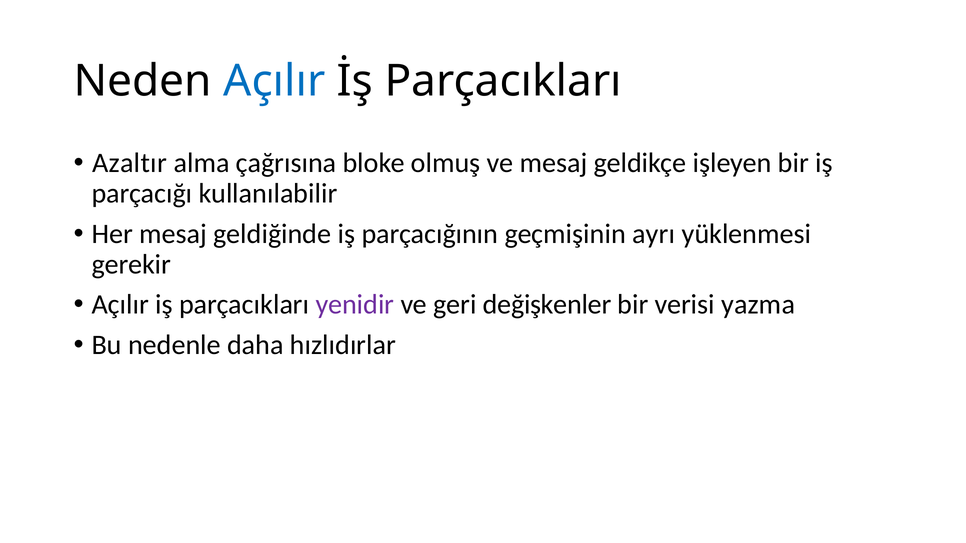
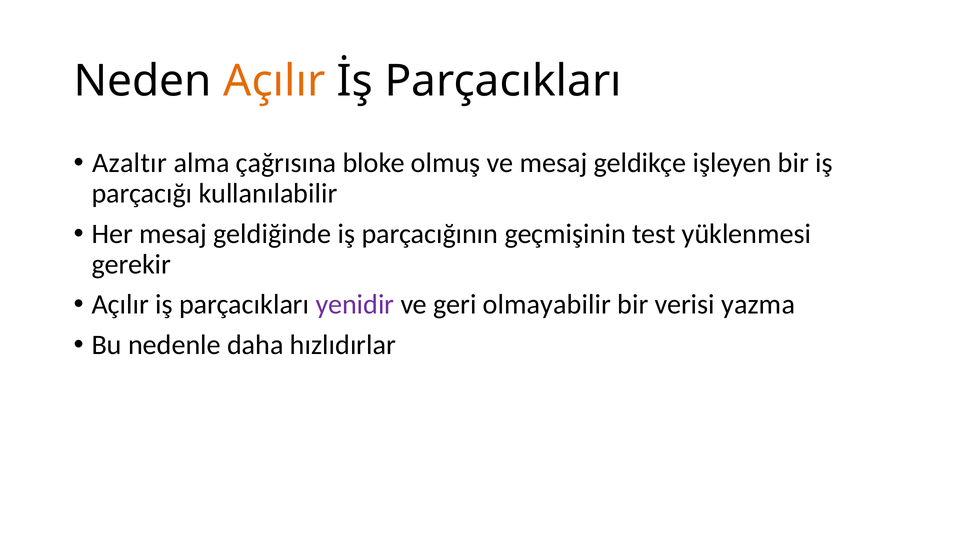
Açılır colour: blue -> orange (274, 81)
ayrı: ayrı -> test (654, 234)
değişkenler: değişkenler -> olmayabilir (547, 305)
